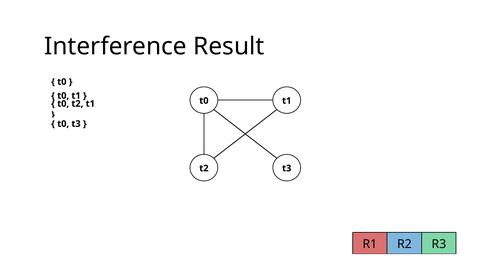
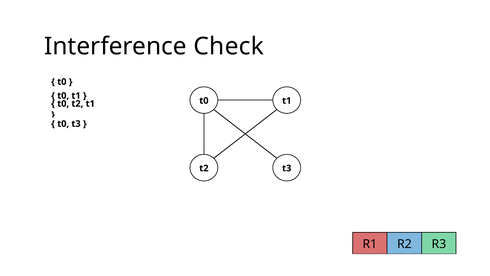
Result: Result -> Check (229, 46)
